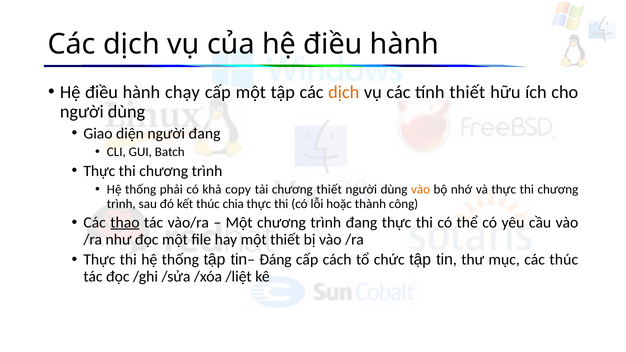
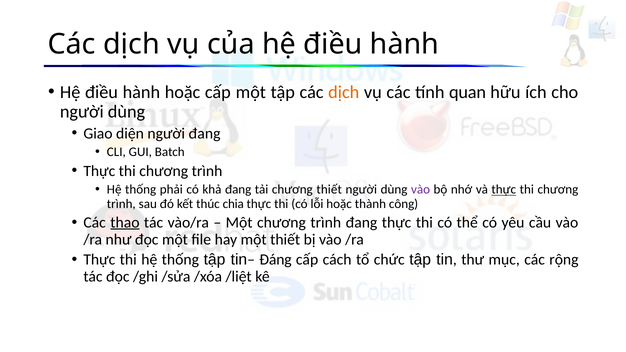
hành chạy: chạy -> hoặc (183, 92)
tính thiết: thiết -> quan (468, 92)
khả copy: copy -> đang (238, 190)
vào colour: orange -> purple (421, 190)
thực underline: none -> present (504, 190)
các thúc: thúc -> rộng (564, 260)
